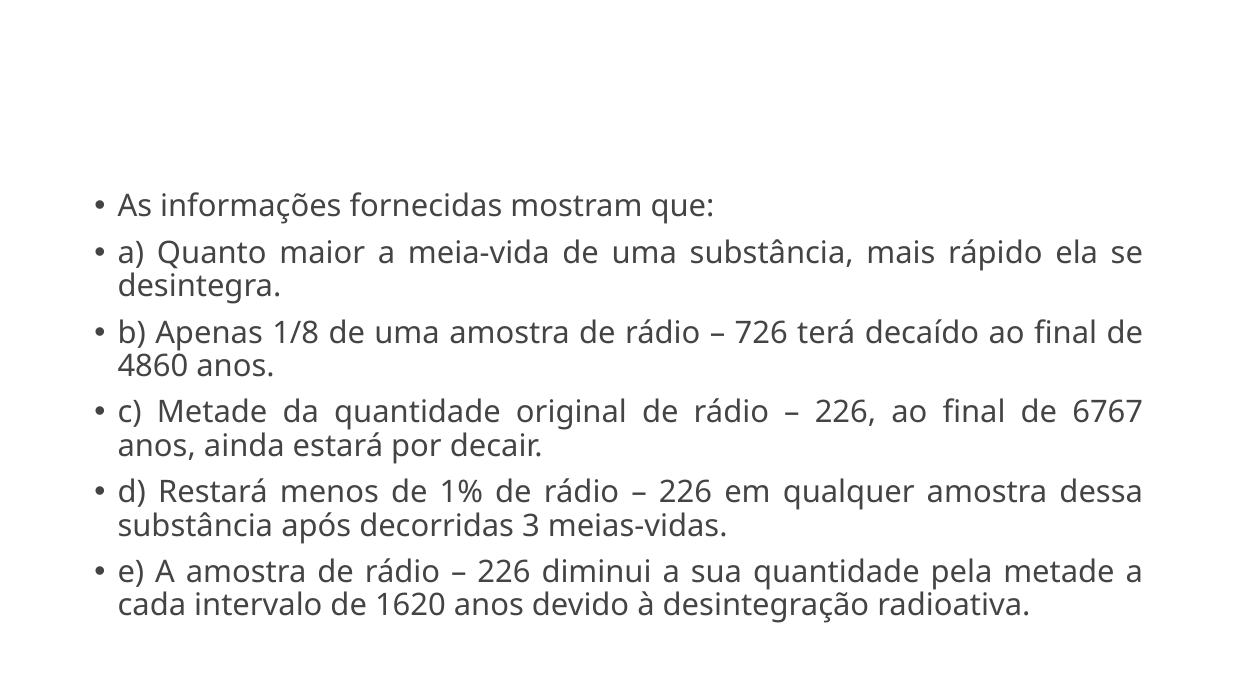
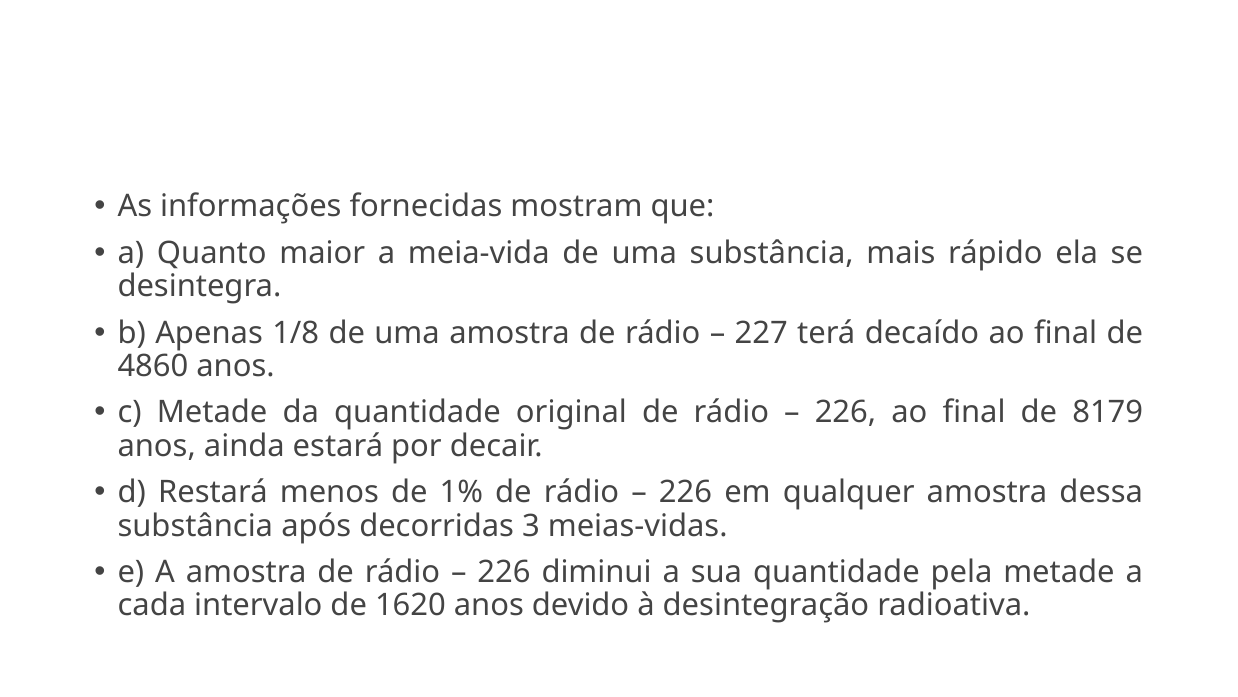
726: 726 -> 227 (761, 333)
6767: 6767 -> 8179 (1108, 412)
